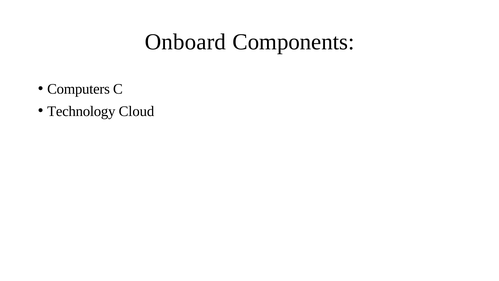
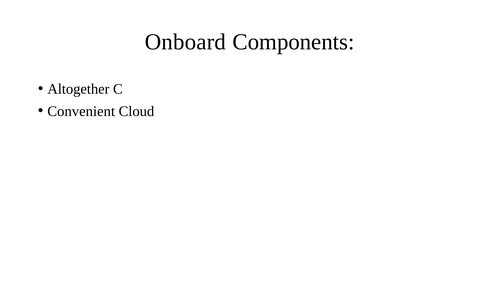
Computers: Computers -> Altogether (78, 89)
Technology: Technology -> Convenient (81, 111)
